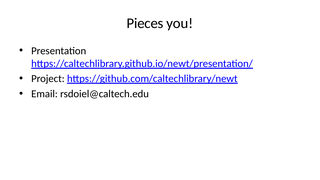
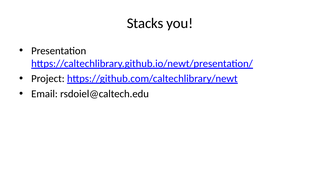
Pieces: Pieces -> Stacks (145, 23)
